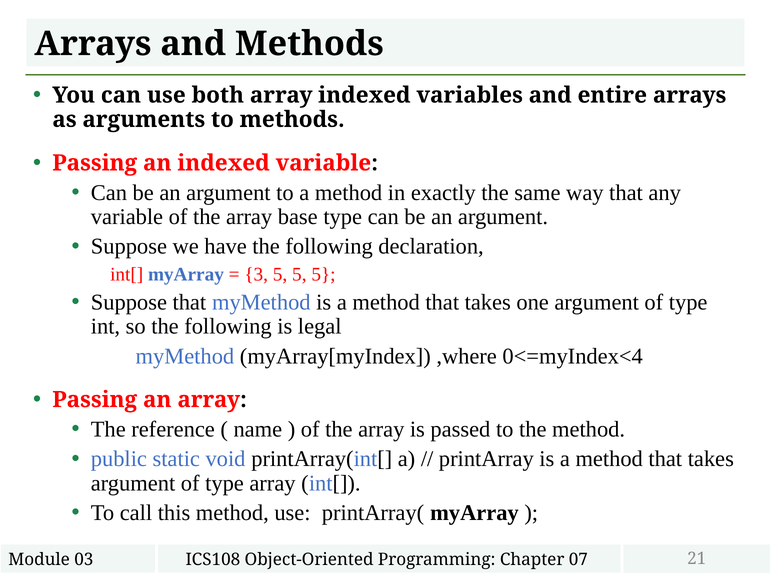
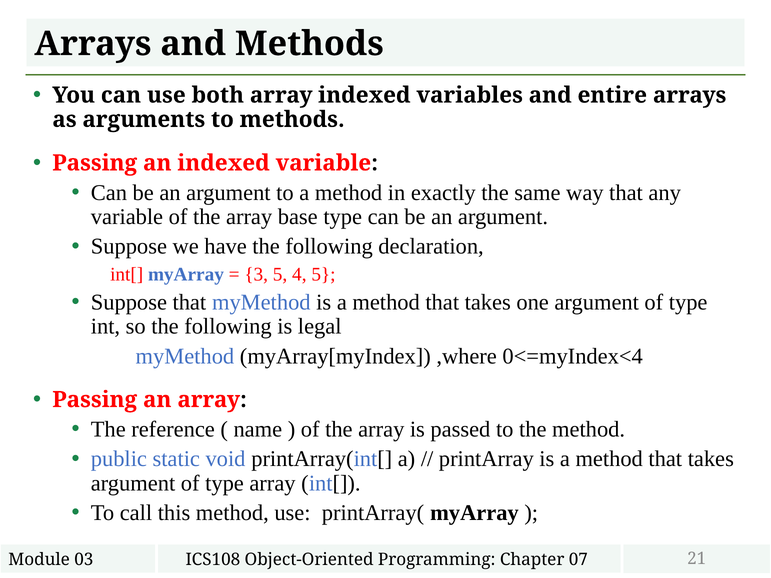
3 5 5: 5 -> 4 (299, 275)
